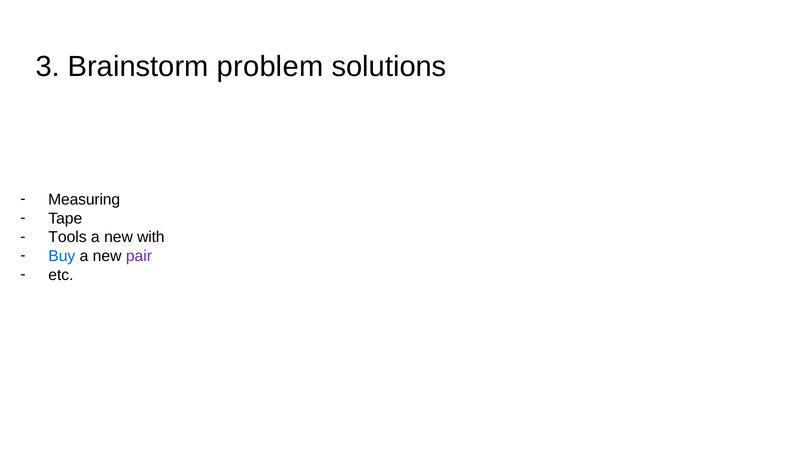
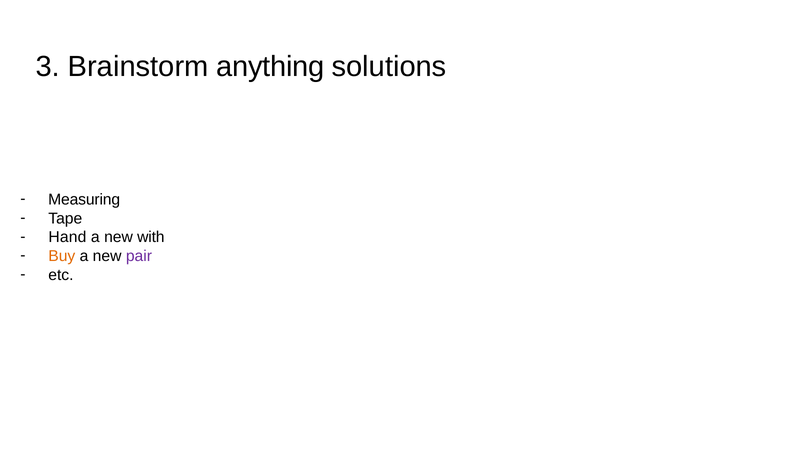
problem: problem -> anything (270, 67)
Tools: Tools -> Hand (67, 237)
Buy colour: blue -> orange (62, 256)
